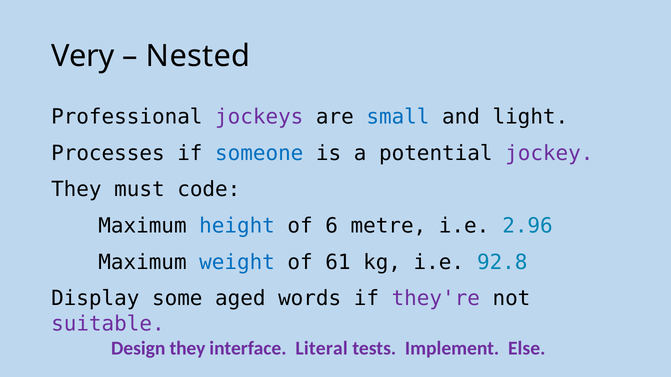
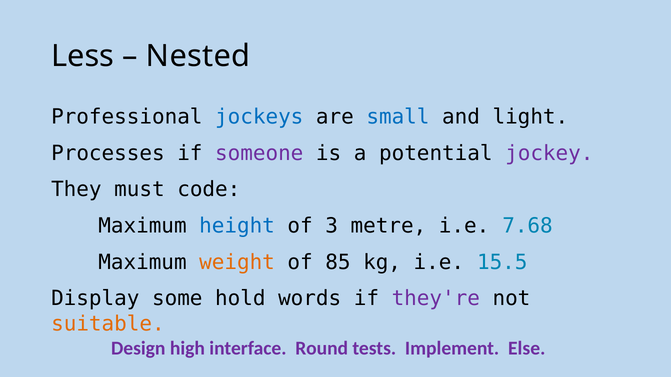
Very: Very -> Less (83, 56)
jockeys colour: purple -> blue (259, 117)
someone colour: blue -> purple (259, 153)
6: 6 -> 3 (332, 226)
2.96: 2.96 -> 7.68 (527, 226)
weight colour: blue -> orange (237, 262)
61: 61 -> 85 (338, 262)
92.8: 92.8 -> 15.5 (502, 262)
aged: aged -> hold (240, 299)
suitable colour: purple -> orange (108, 324)
Design they: they -> high (187, 349)
Literal: Literal -> Round (322, 349)
